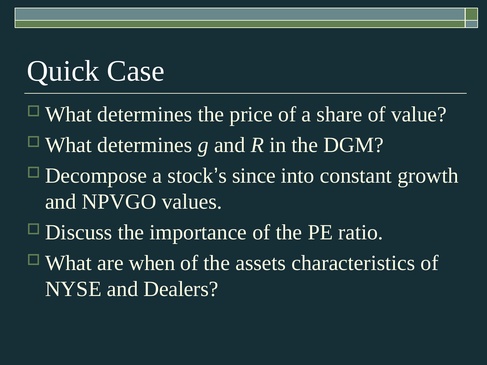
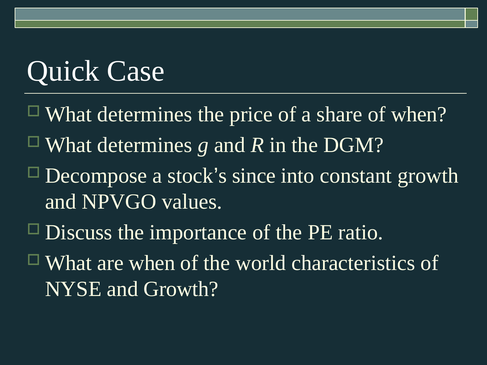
of value: value -> when (419, 114)
assets: assets -> world (261, 263)
and Dealers: Dealers -> Growth (181, 289)
